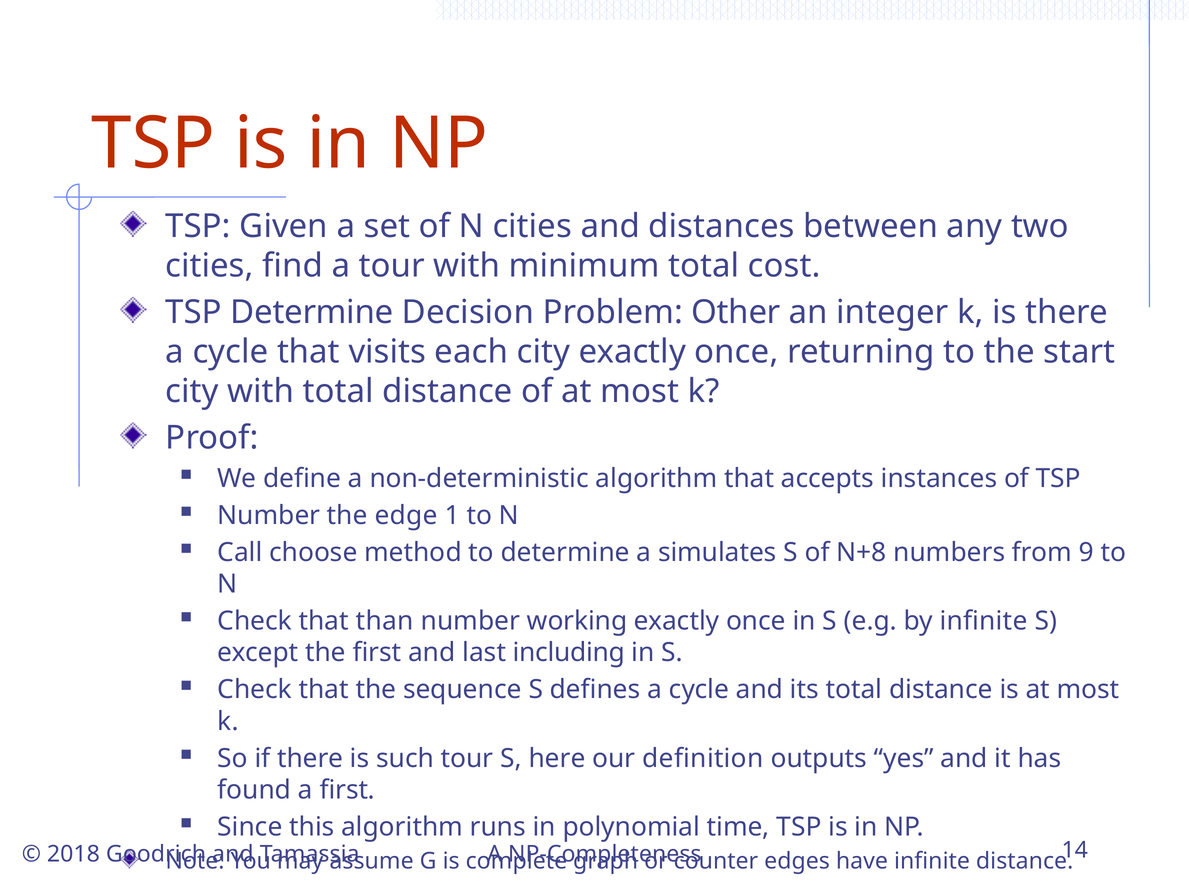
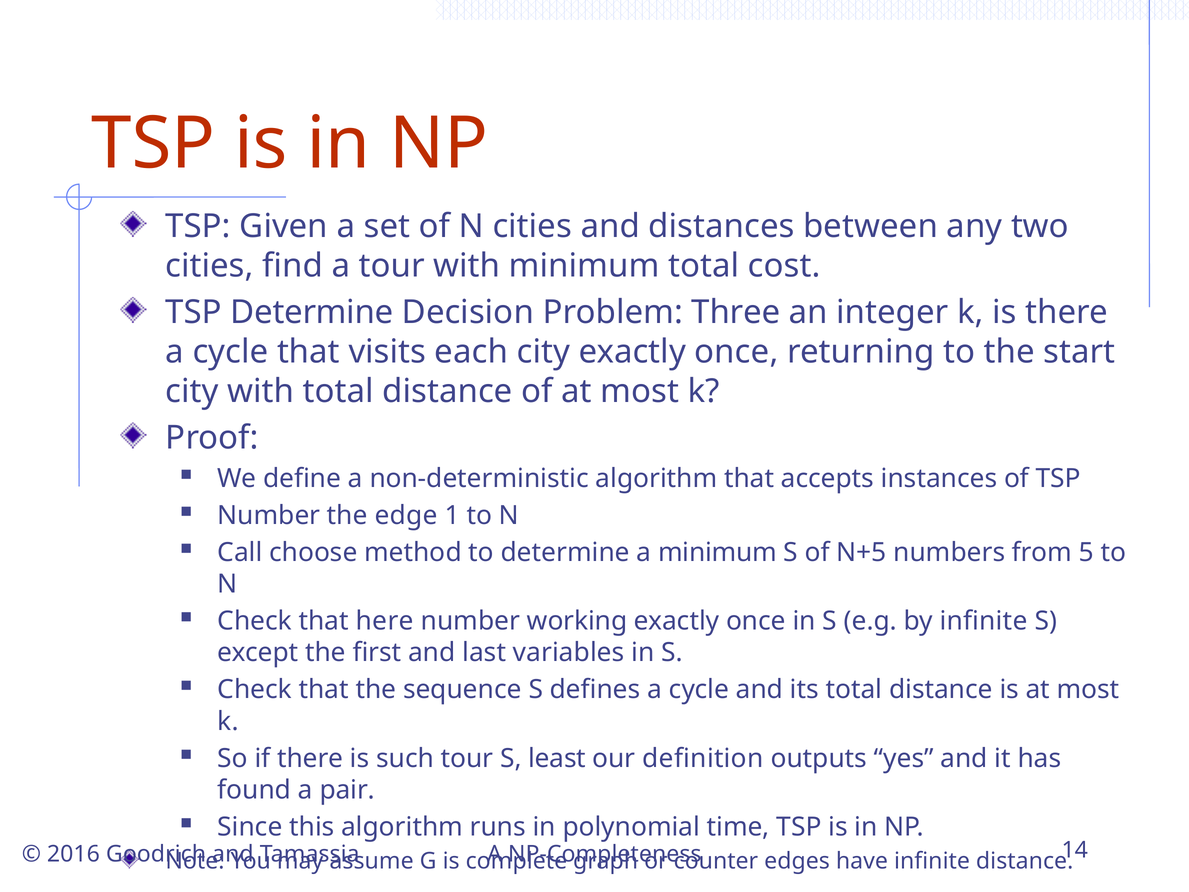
Other: Other -> Three (736, 312)
a simulates: simulates -> minimum (717, 552)
N+8: N+8 -> N+5 (861, 552)
9: 9 -> 5 (1086, 552)
than: than -> here (385, 621)
including: including -> variables (569, 652)
here: here -> least (557, 758)
a first: first -> pair (347, 790)
2018: 2018 -> 2016 (73, 854)
